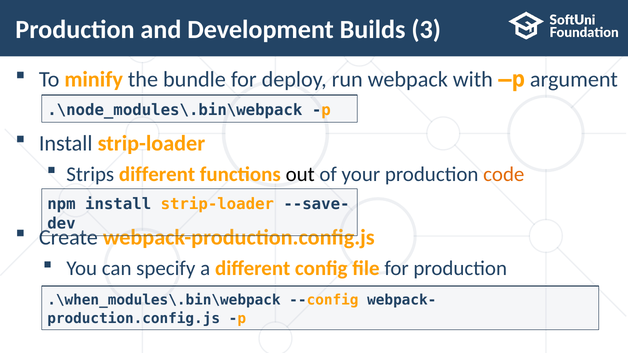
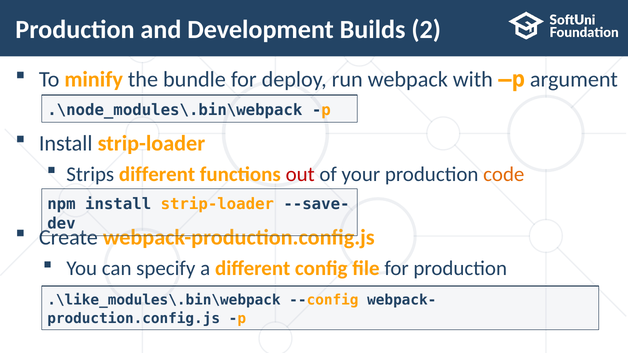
3: 3 -> 2 (426, 30)
out colour: black -> red (300, 175)
.\when_modules\.bin\webpack: .\when_modules\.bin\webpack -> .\like_modules\.bin\webpack (164, 300)
